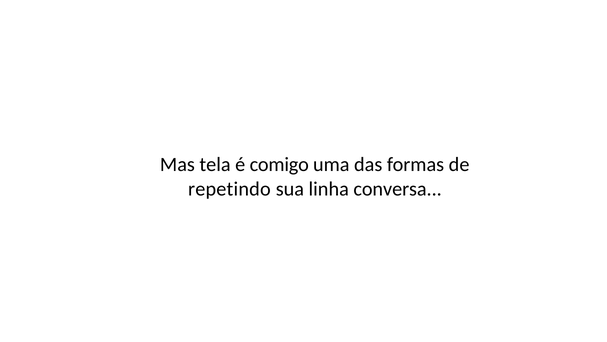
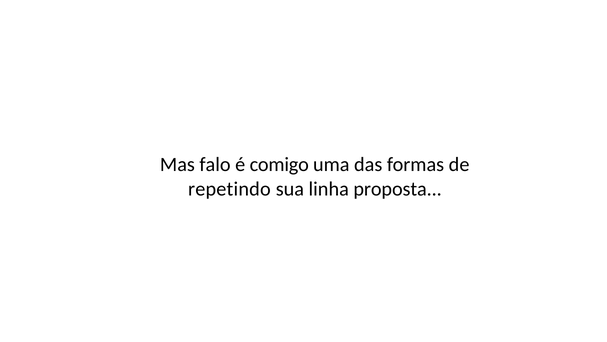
tela: tela -> falo (215, 164)
conversa: conversa -> proposta (398, 189)
